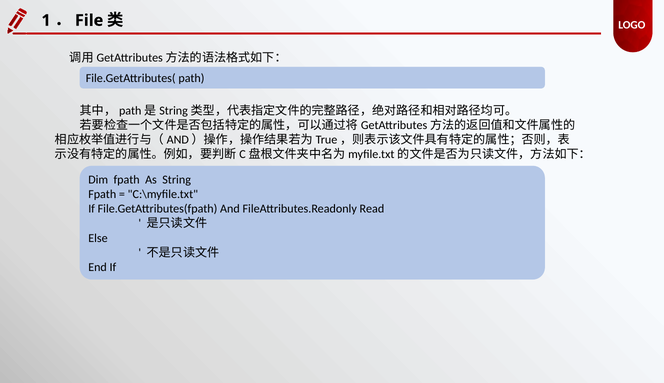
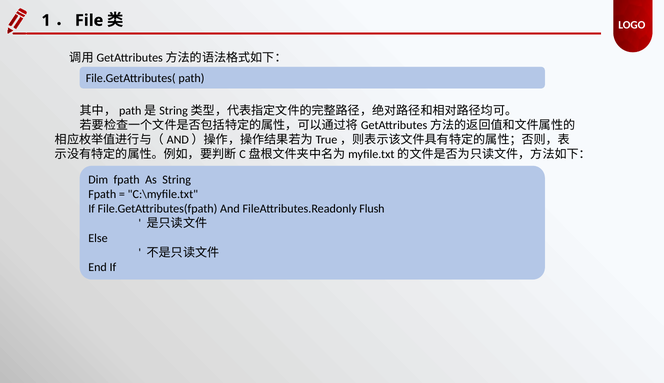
Read: Read -> Flush (372, 209)
